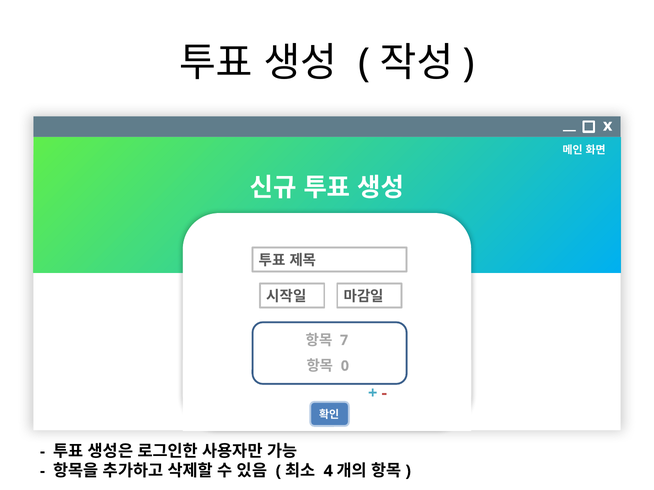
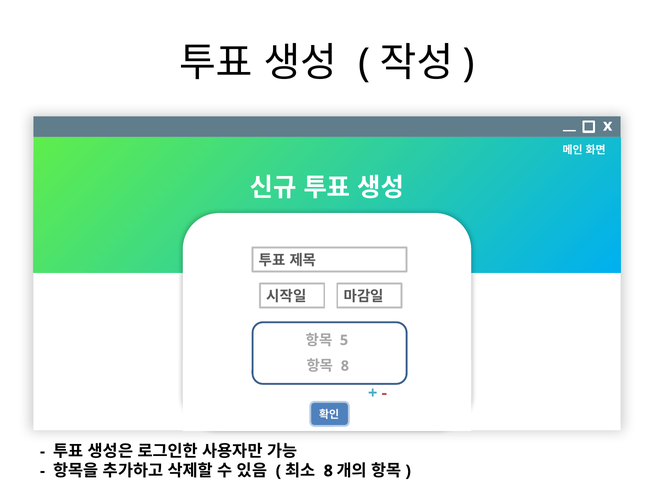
7: 7 -> 5 (344, 341)
0: 0 -> 8 (345, 366)
4: 4 -> 8 (328, 471)
